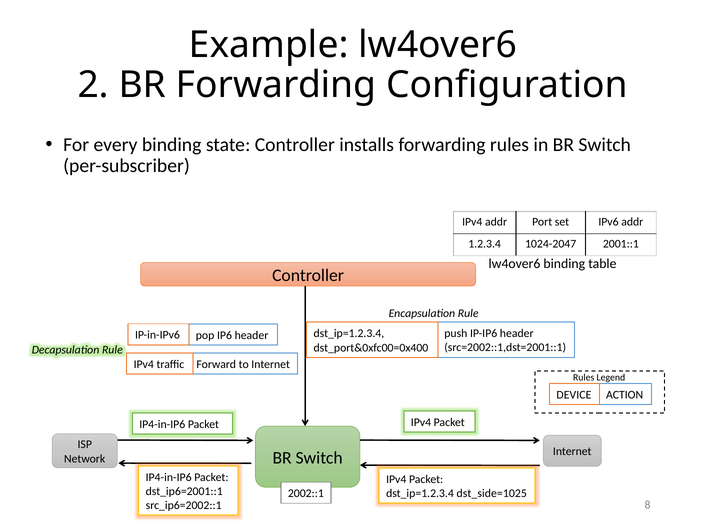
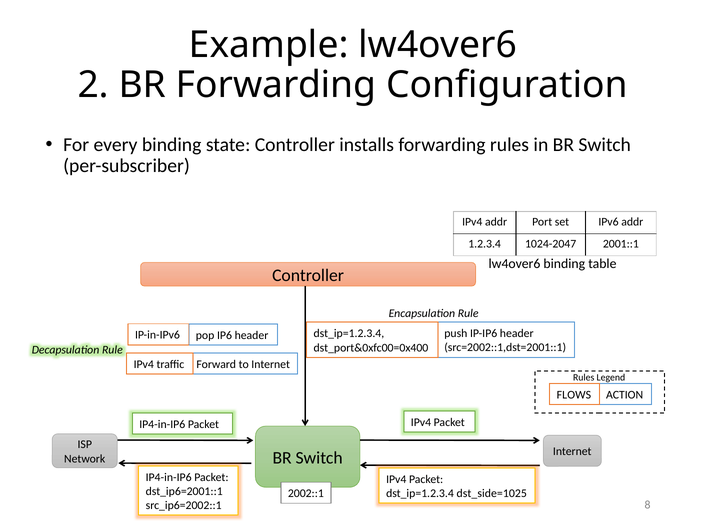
DEVICE: DEVICE -> FLOWS (574, 395)
